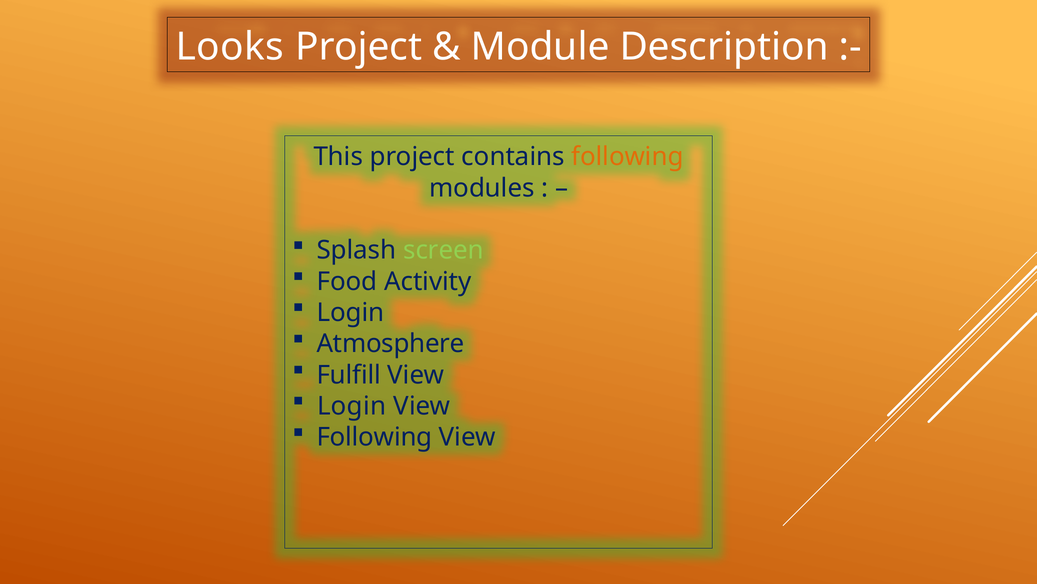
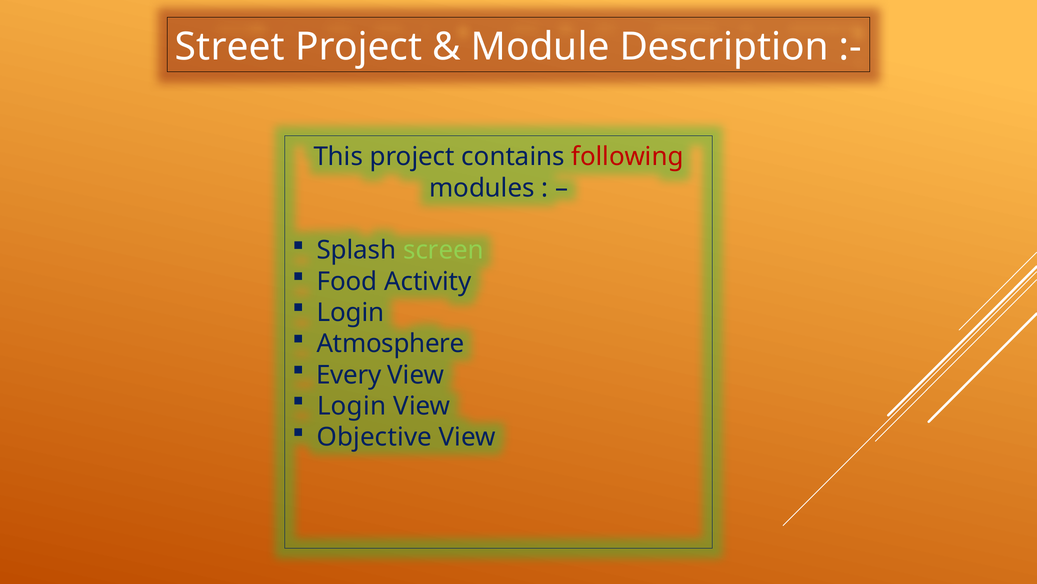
Looks: Looks -> Street (230, 47)
following colour: orange -> red (627, 157)
Fulfill: Fulfill -> Every (349, 374)
Following: Following -> Objective (374, 437)
